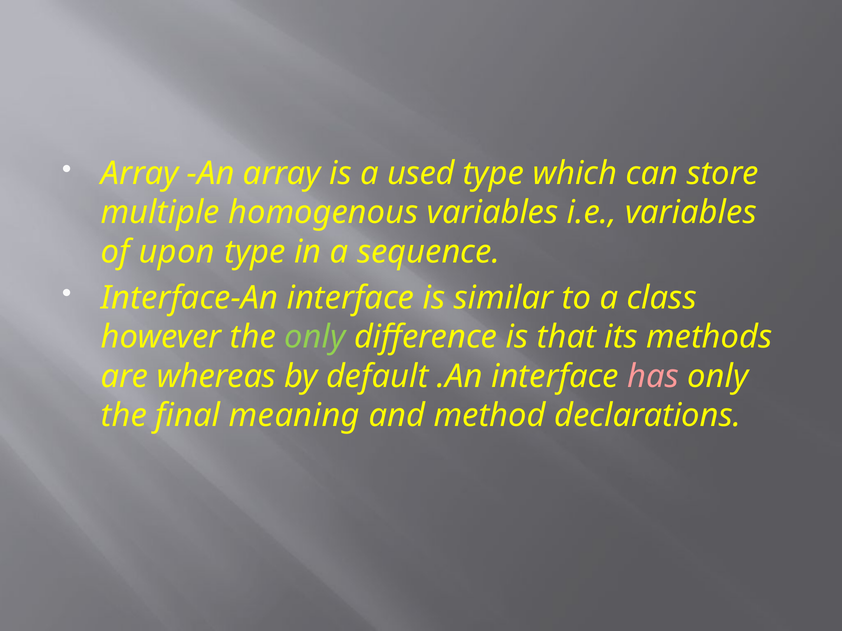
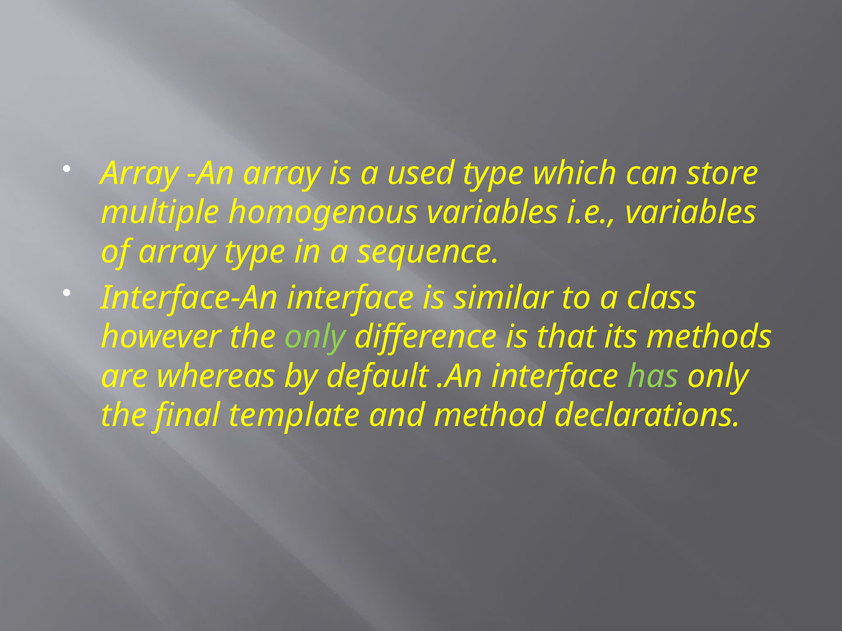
of upon: upon -> array (177, 252)
has colour: pink -> light green (653, 377)
meaning: meaning -> template (294, 416)
